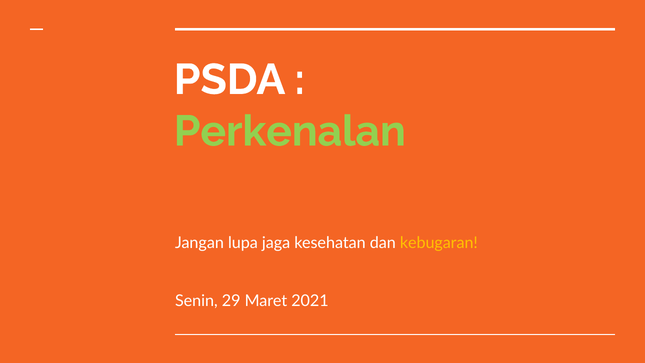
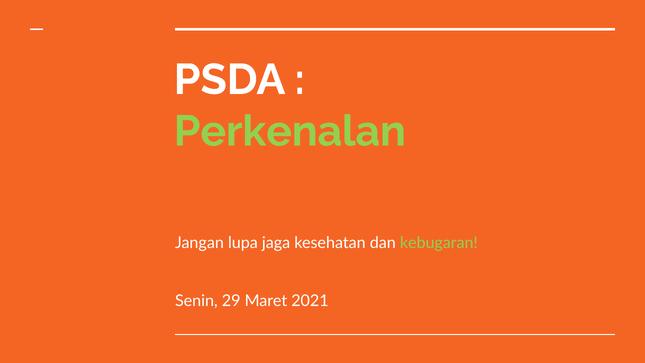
kebugaran colour: yellow -> light green (439, 243)
